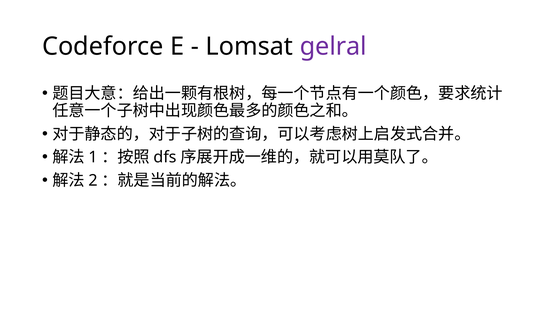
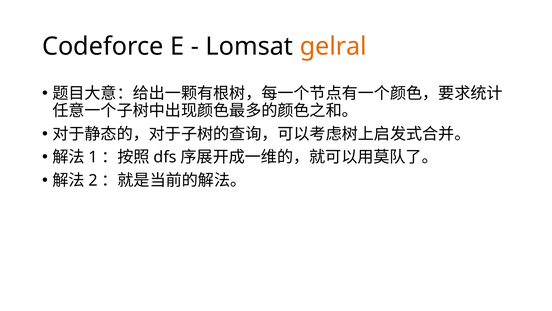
gelral colour: purple -> orange (333, 46)
